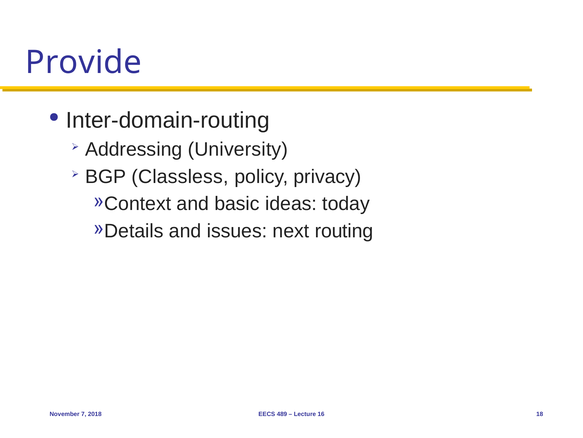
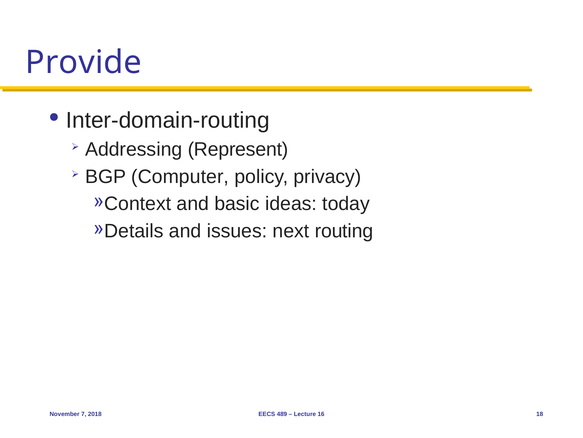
University: University -> Represent (238, 149)
Classless: Classless -> Computer (180, 176)
